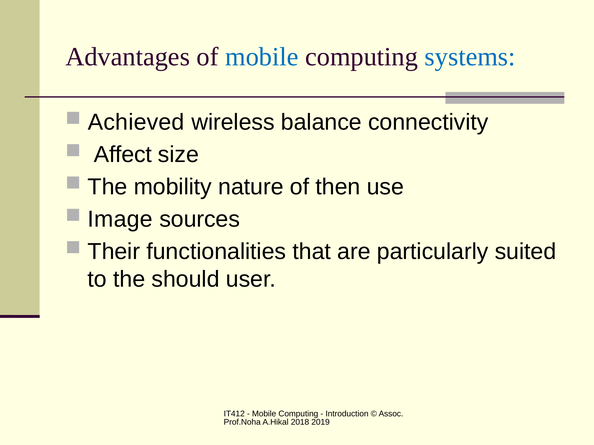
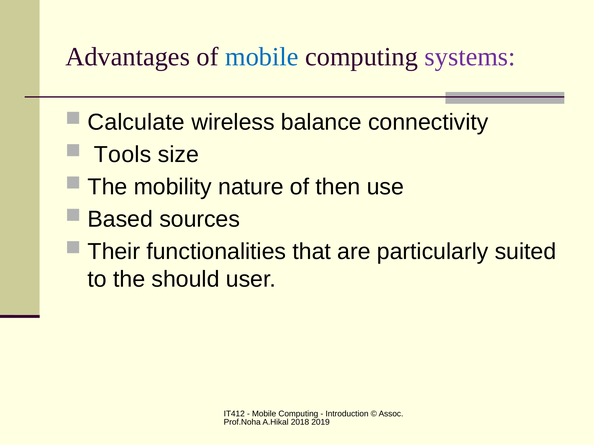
systems colour: blue -> purple (470, 57)
Achieved: Achieved -> Calculate (136, 122)
Affect: Affect -> Tools (123, 155)
Image: Image -> Based (120, 219)
